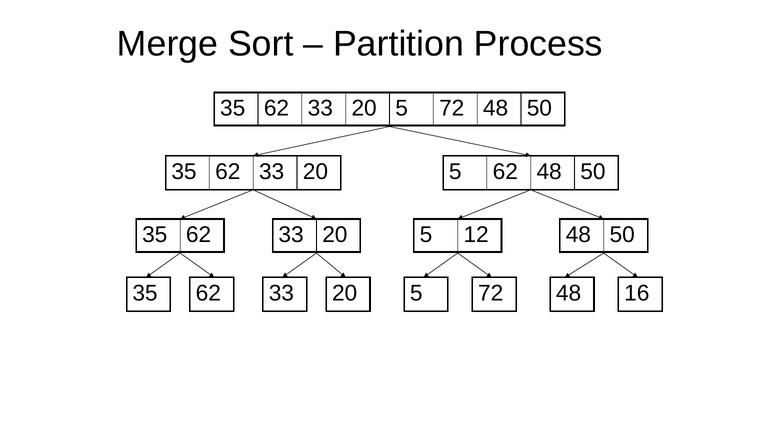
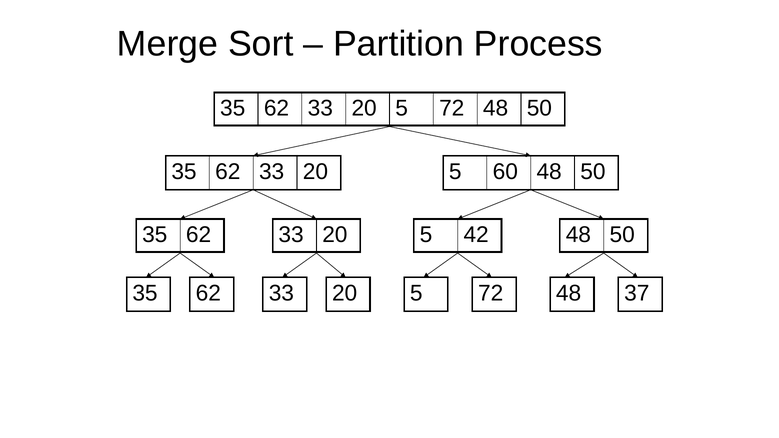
5 62: 62 -> 60 (505, 172)
12: 12 -> 42 (476, 235)
16: 16 -> 37 (637, 293)
